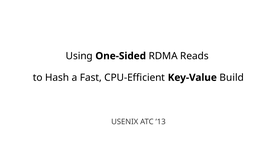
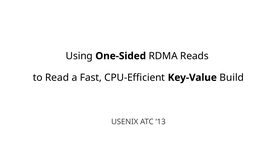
Hash: Hash -> Read (57, 77)
